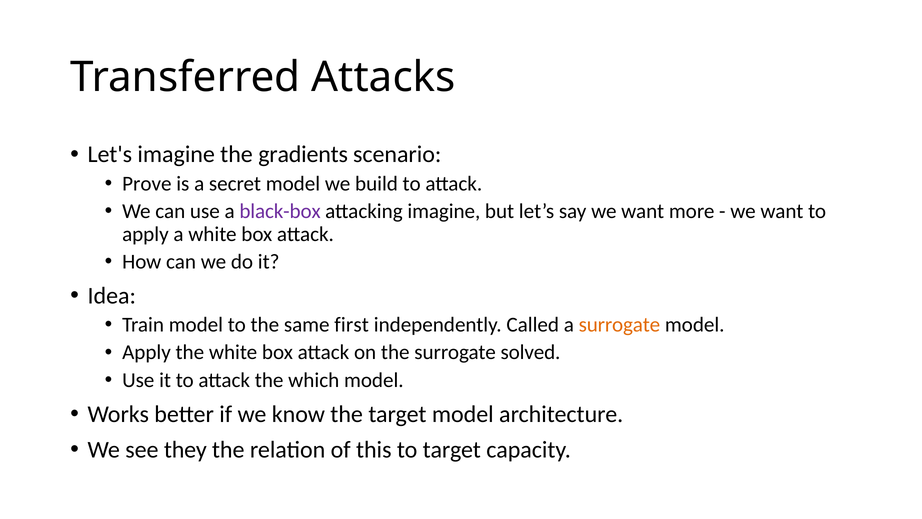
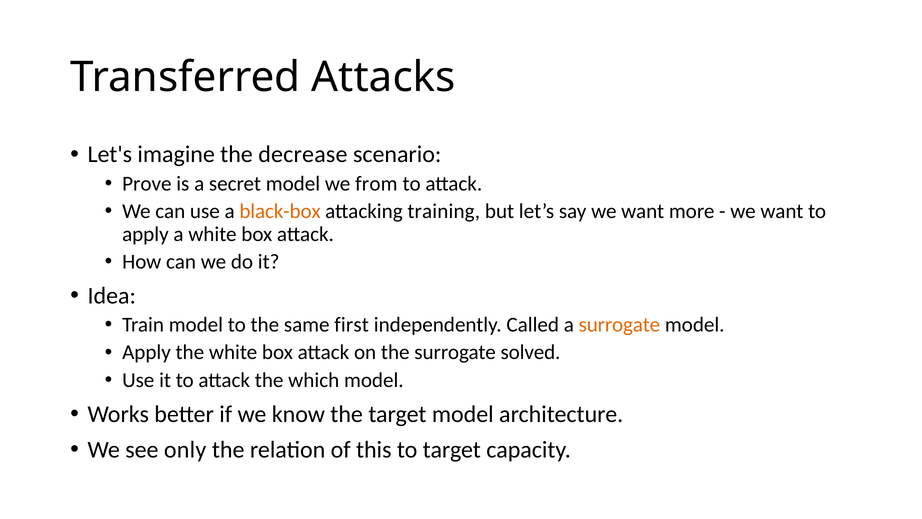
gradients: gradients -> decrease (303, 154)
build: build -> from (376, 183)
black-box colour: purple -> orange (280, 211)
attacking imagine: imagine -> training (444, 211)
they: they -> only (185, 449)
